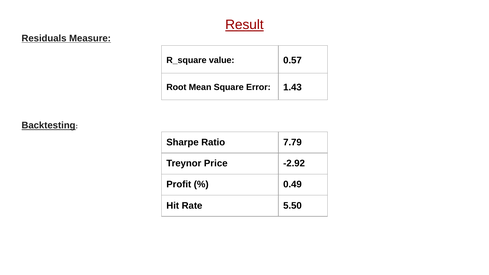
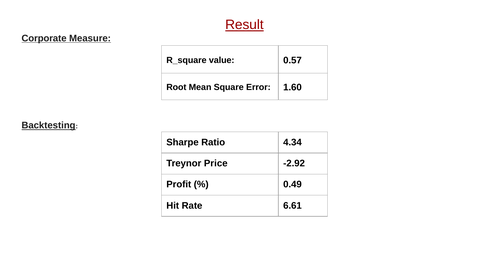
Residuals: Residuals -> Corporate (44, 38)
1.43: 1.43 -> 1.60 (292, 88)
7.79: 7.79 -> 4.34 (292, 142)
5.50: 5.50 -> 6.61 (292, 206)
